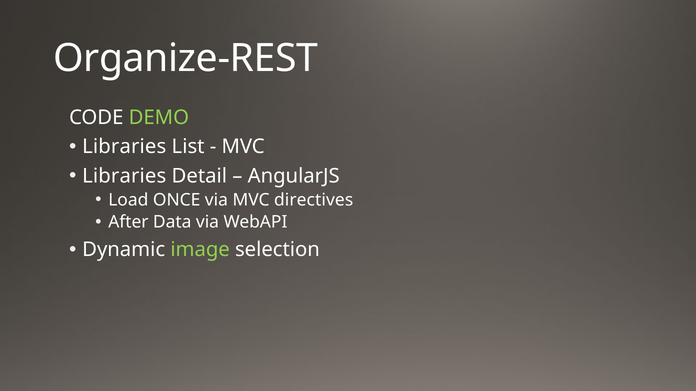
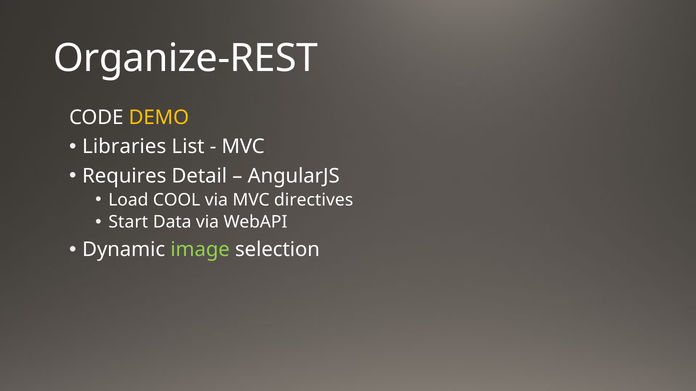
DEMO colour: light green -> yellow (159, 118)
Libraries: Libraries -> Requires (124, 176)
ONCE: ONCE -> COOL (177, 200)
After: After -> Start (128, 222)
